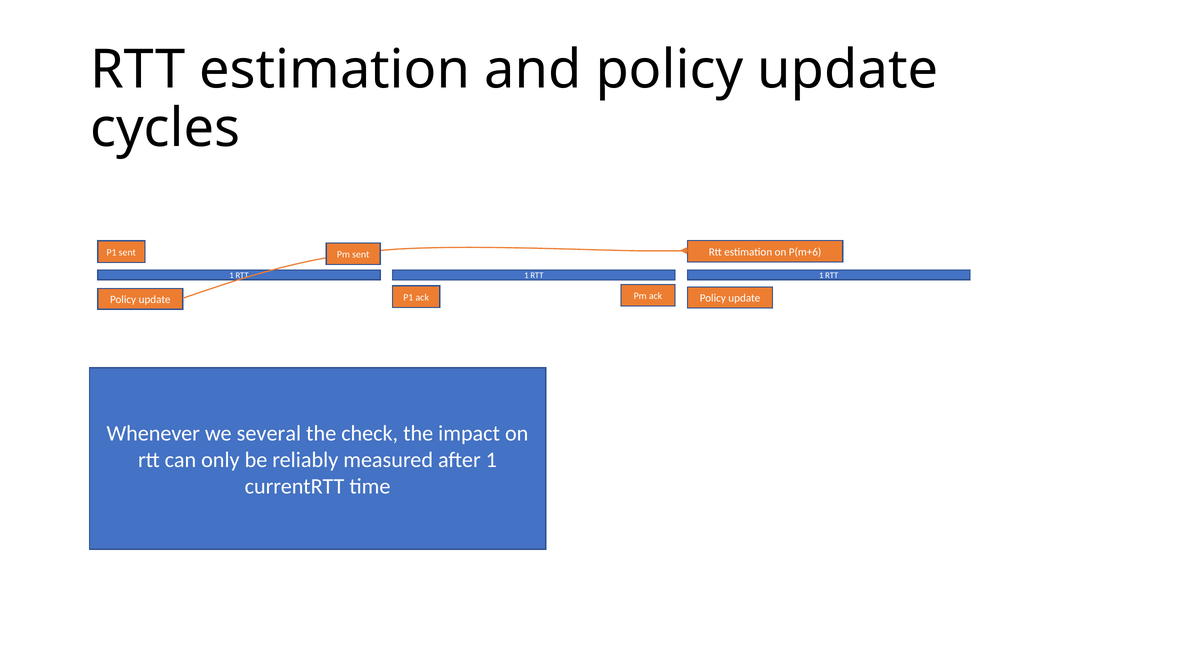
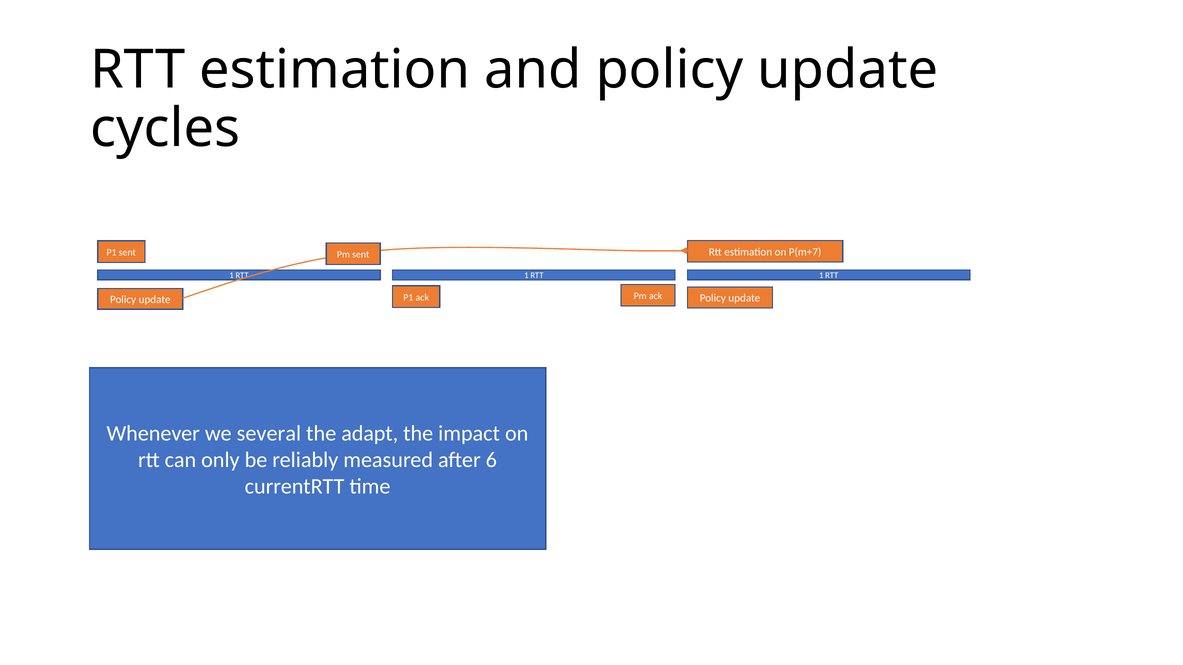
P(m+6: P(m+6 -> P(m+7 (805, 252)
check: check -> adapt (370, 434)
after 1: 1 -> 6 (491, 460)
